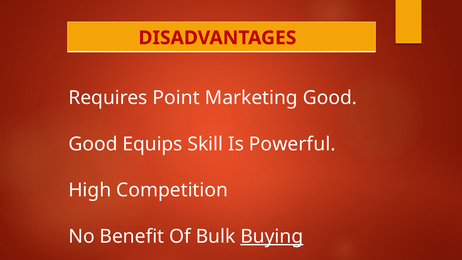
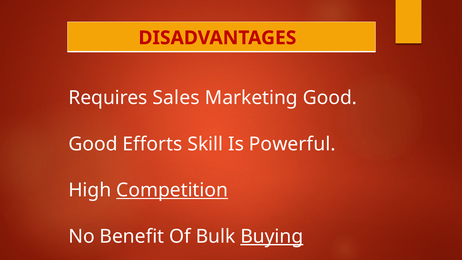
Point: Point -> Sales (176, 98)
Equips: Equips -> Efforts (152, 144)
Competition underline: none -> present (172, 190)
